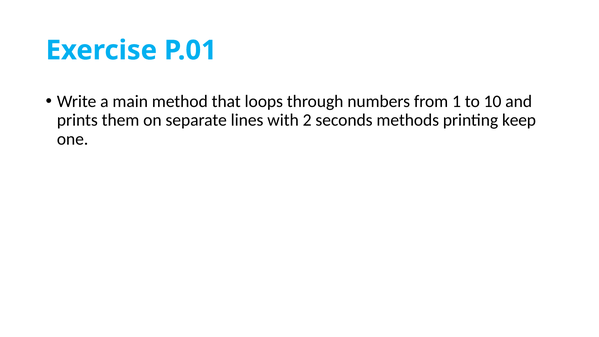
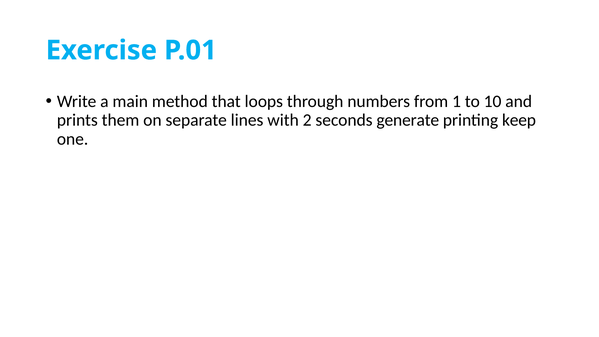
methods: methods -> generate (408, 120)
